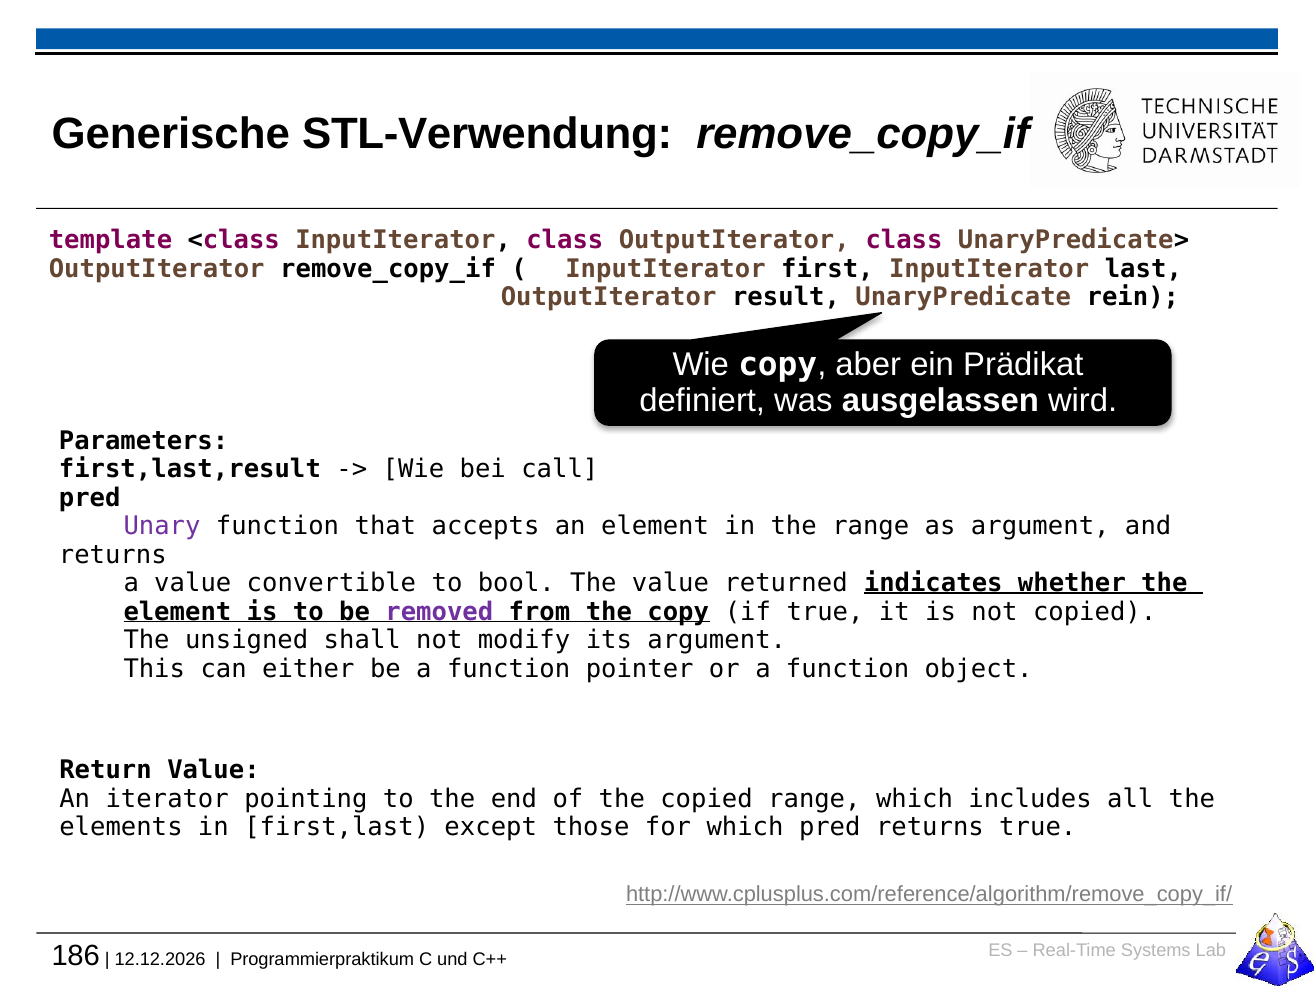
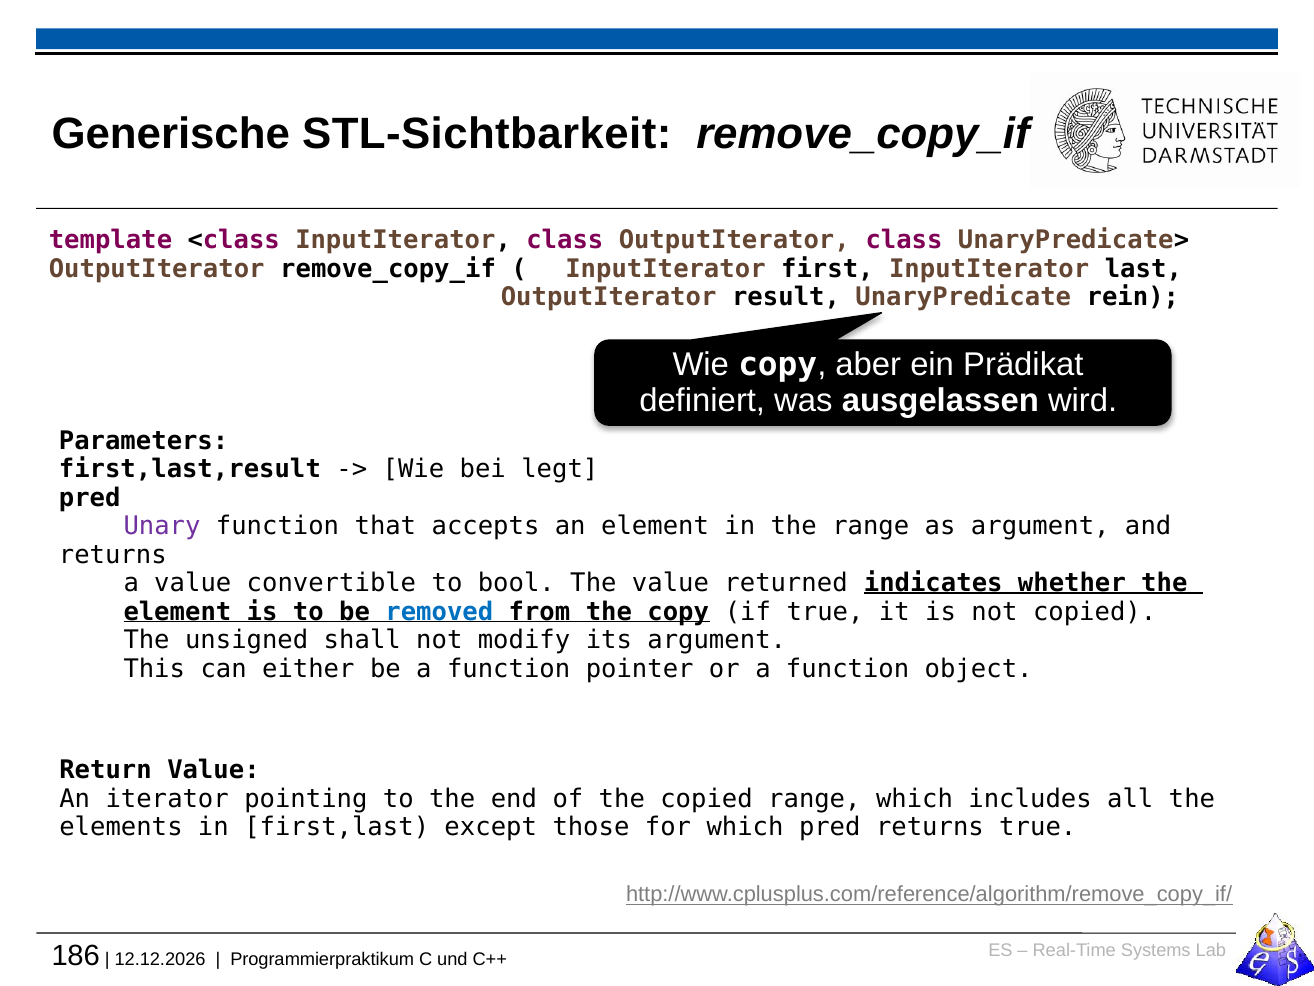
STL-Verwendung: STL-Verwendung -> STL-Sichtbarkeit (487, 133)
call: call -> legt (560, 469)
removed colour: purple -> blue (439, 612)
